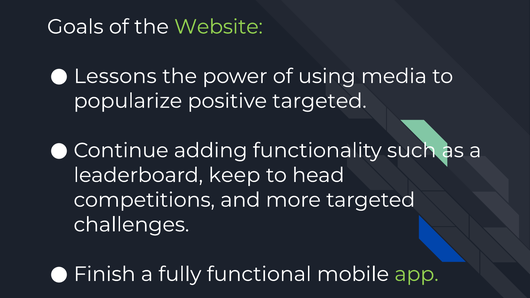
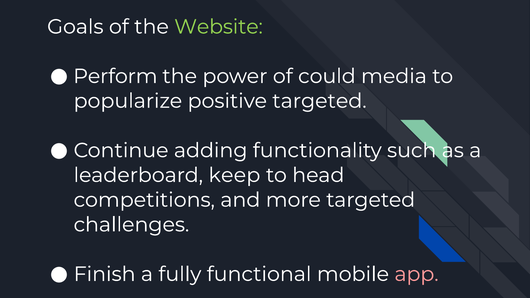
Lessons: Lessons -> Perform (115, 76)
using: using -> could (327, 76)
app colour: light green -> pink (417, 274)
